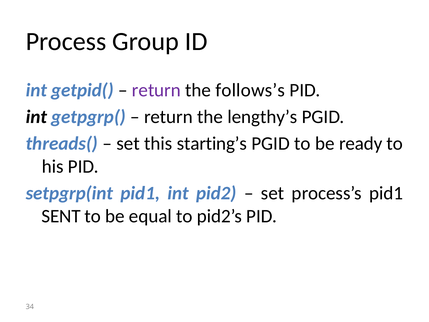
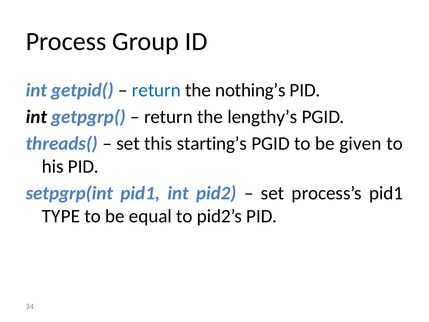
return colour: purple -> blue (156, 90)
follows’s: follows’s -> nothing’s (250, 90)
ready: ready -> given (361, 143)
SENT: SENT -> TYPE (61, 216)
